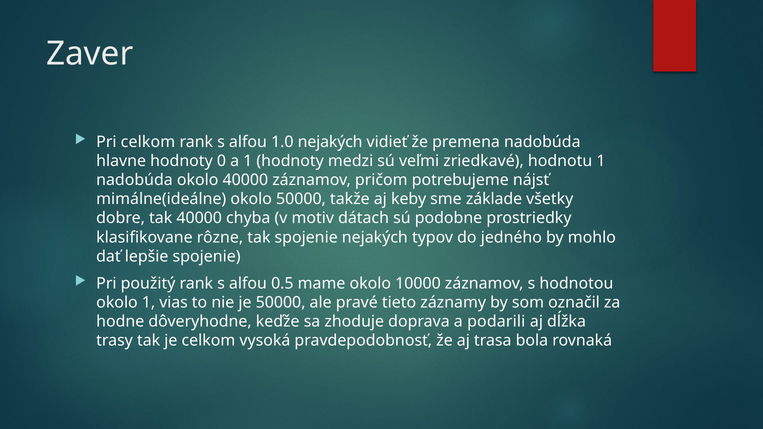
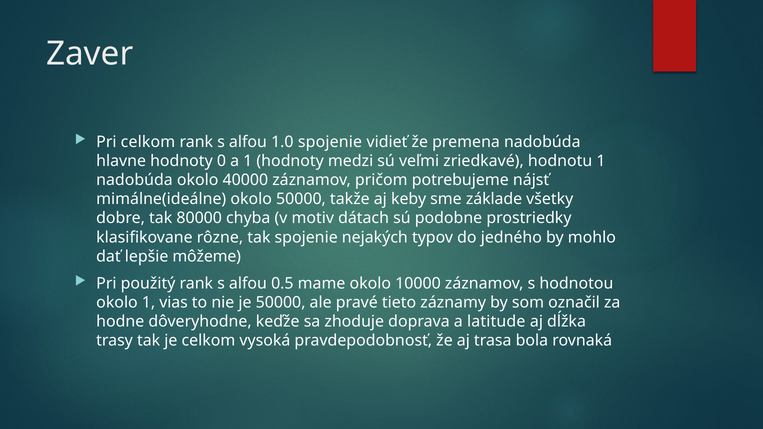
1.0 nejakých: nejakých -> spojenie (330, 142)
tak 40000: 40000 -> 80000 (199, 218)
lepšie spojenie: spojenie -> môžeme (207, 256)
podarili: podarili -> latitude (496, 322)
